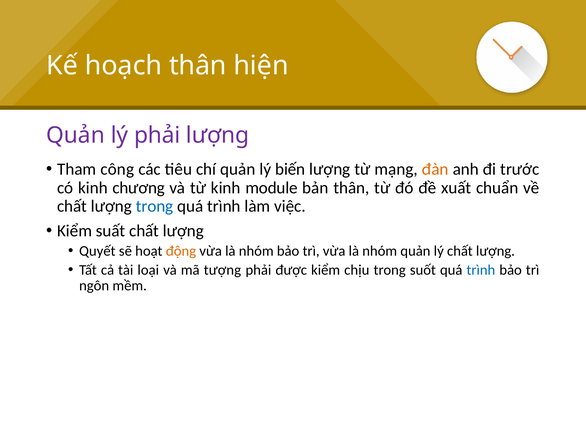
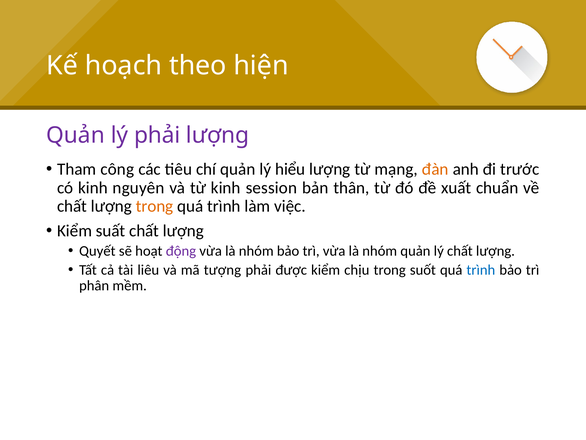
hoạch thân: thân -> theo (198, 66)
biến: biến -> hiểu (290, 169)
chương: chương -> nguyên (139, 187)
module: module -> session (271, 187)
trong colour: blue -> orange (155, 206)
động colour: orange -> purple (181, 251)
loại: loại -> liêu (148, 270)
ngôn: ngôn -> phân (94, 285)
